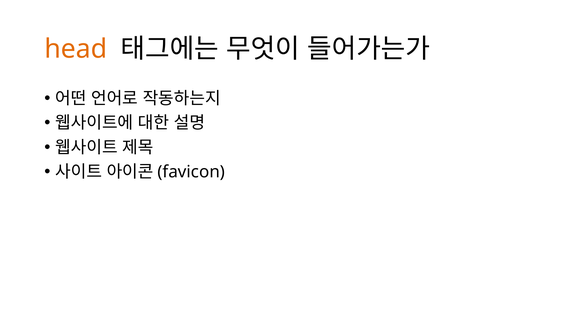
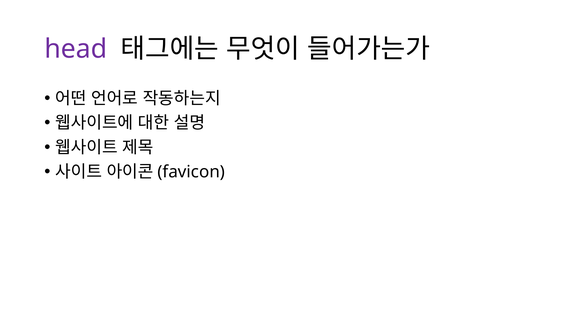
head colour: orange -> purple (76, 49)
